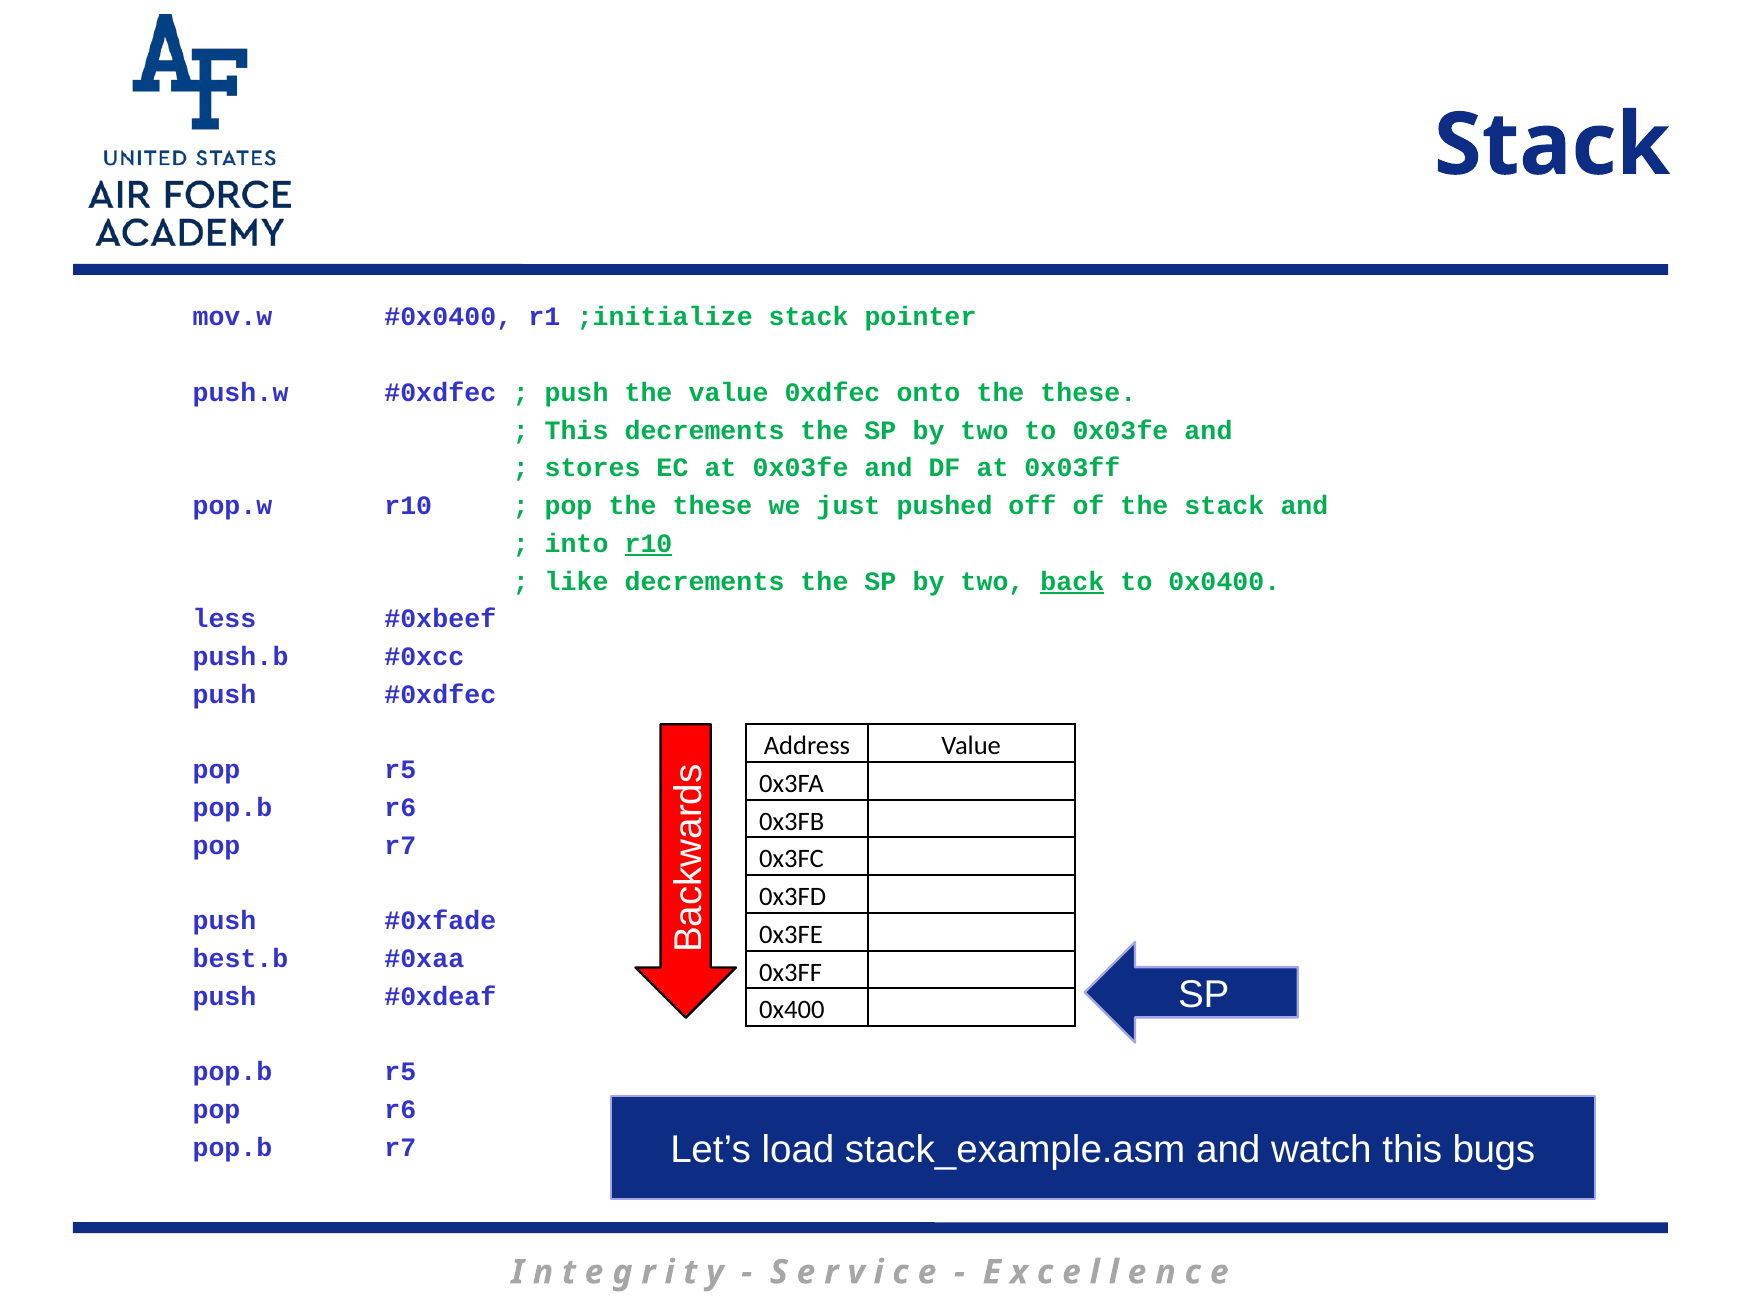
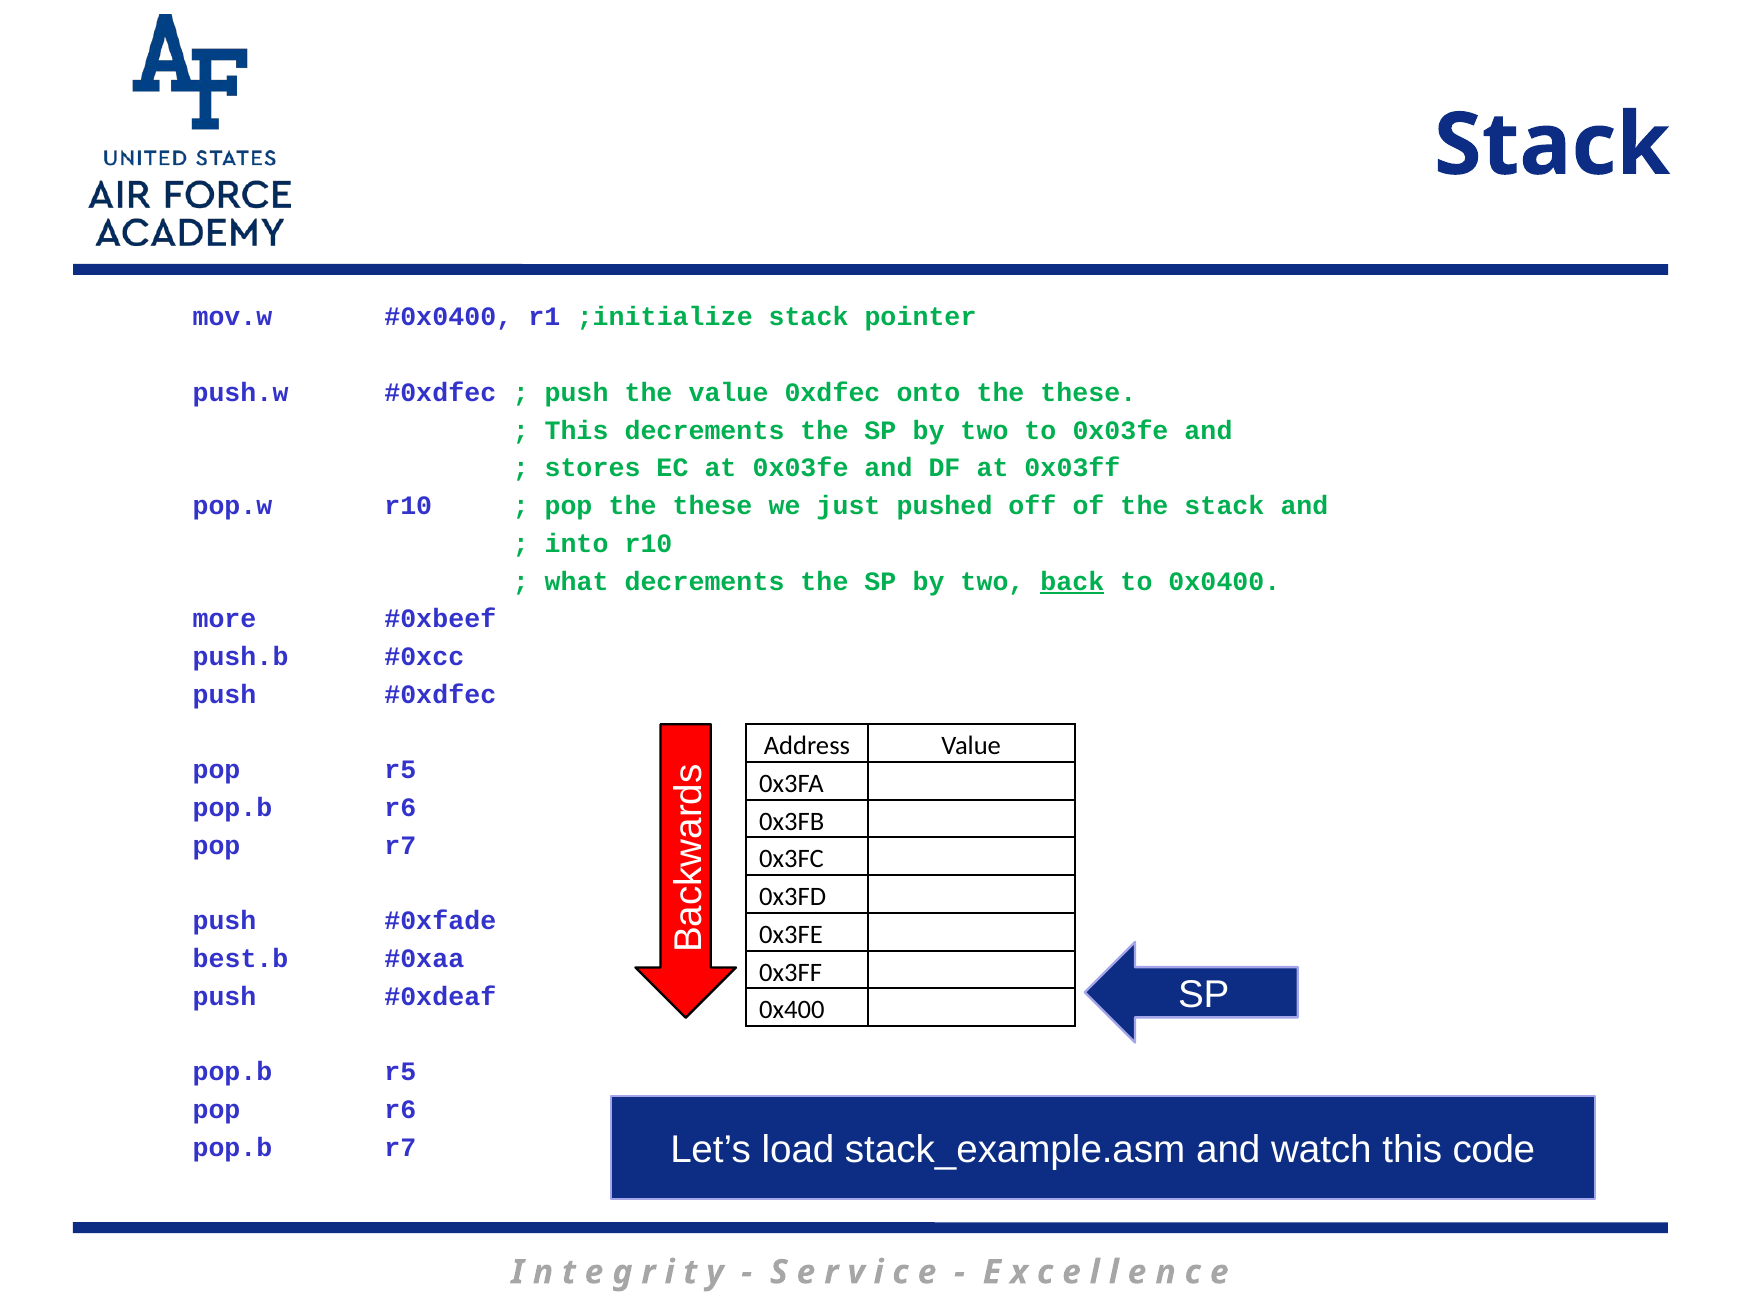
r10 underline: present -> none (649, 544)
like: like -> what (577, 581)
less: less -> more (224, 619)
bugs: bugs -> code (1494, 1150)
